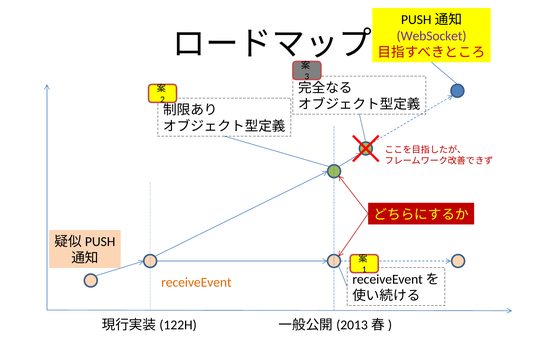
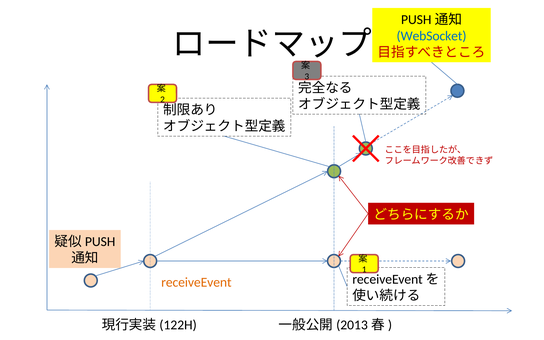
WebSocket colour: purple -> blue (432, 36)
